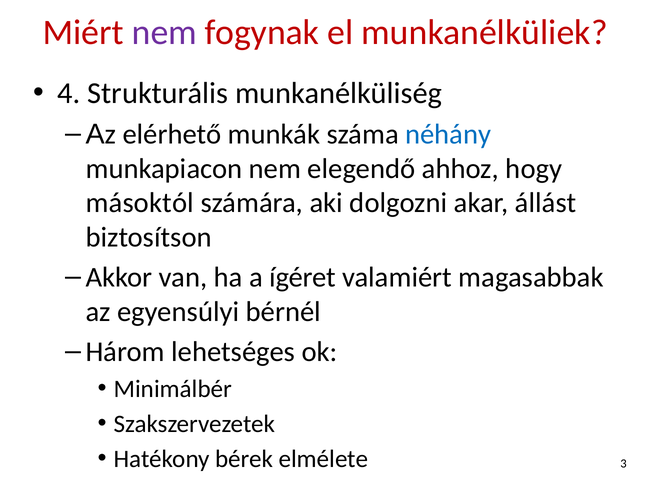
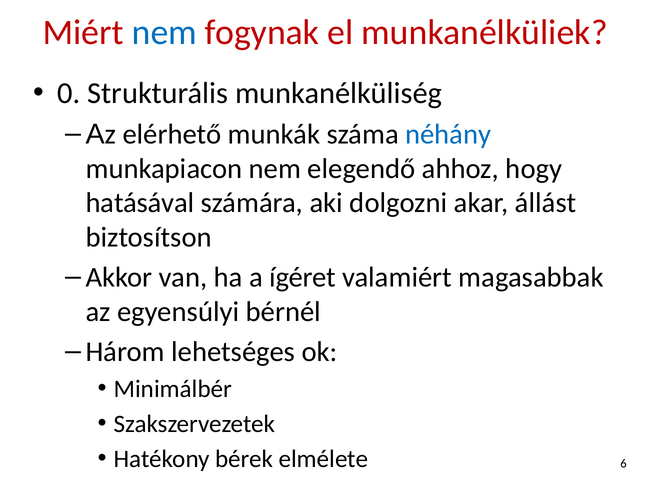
nem colour: purple -> blue (164, 33)
4: 4 -> 0 (69, 93)
másoktól: másoktól -> hatásával (140, 203)
3: 3 -> 6 (624, 464)
